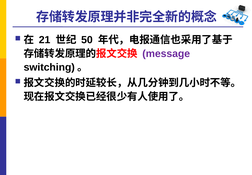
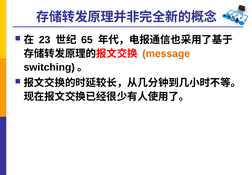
21: 21 -> 23 (45, 40)
50: 50 -> 65 (87, 40)
message colour: purple -> orange (166, 53)
